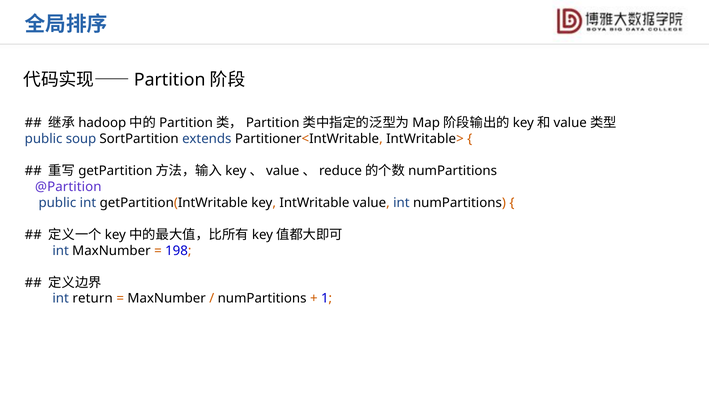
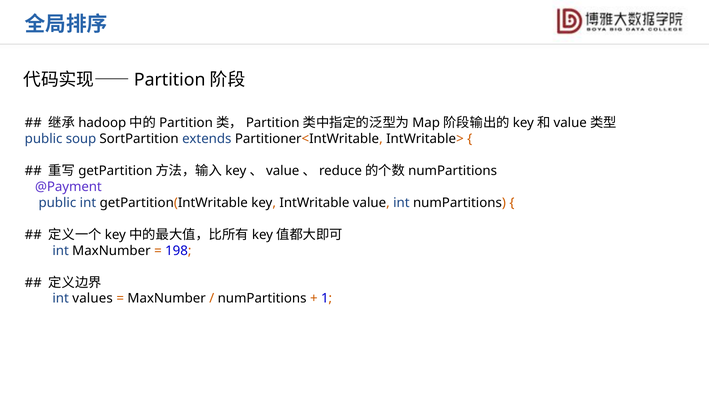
@Partition: @Partition -> @Payment (68, 187)
return: return -> values (93, 298)
